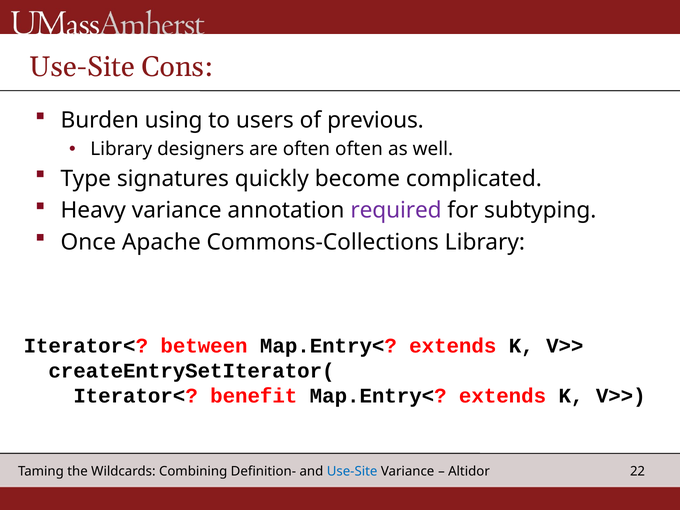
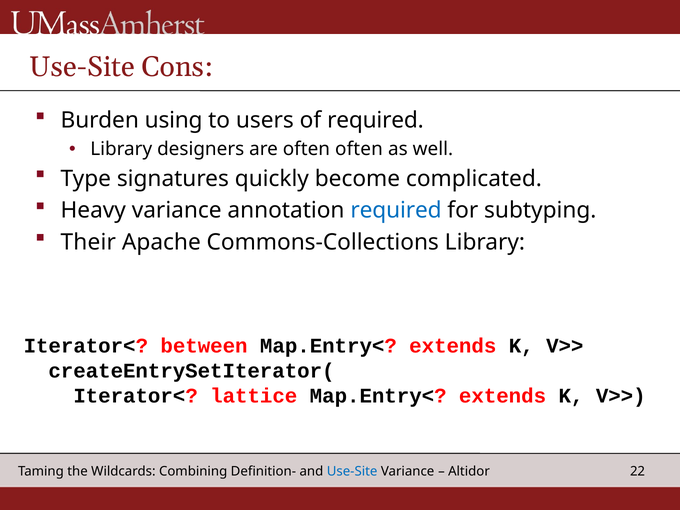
of previous: previous -> required (375, 120)
required colour: purple -> blue (396, 210)
Once: Once -> Their (88, 242)
benefit: benefit -> lattice (254, 396)
